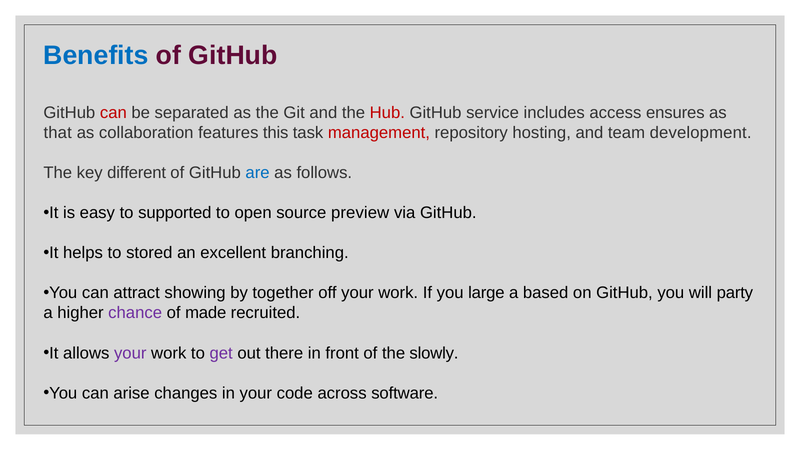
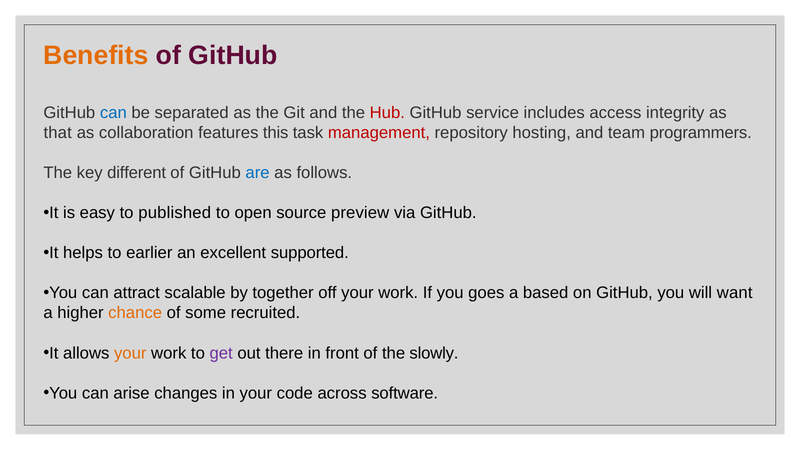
Benefits colour: blue -> orange (96, 56)
can colour: red -> blue (113, 113)
ensures: ensures -> integrity (675, 113)
development: development -> programmers (701, 133)
supported: supported -> published (175, 213)
stored: stored -> earlier (149, 253)
branching: branching -> supported (310, 253)
showing: showing -> scalable (195, 293)
large: large -> goes (486, 293)
party: party -> want (735, 293)
chance colour: purple -> orange (135, 313)
made: made -> some (206, 313)
your colour: purple -> orange (130, 353)
